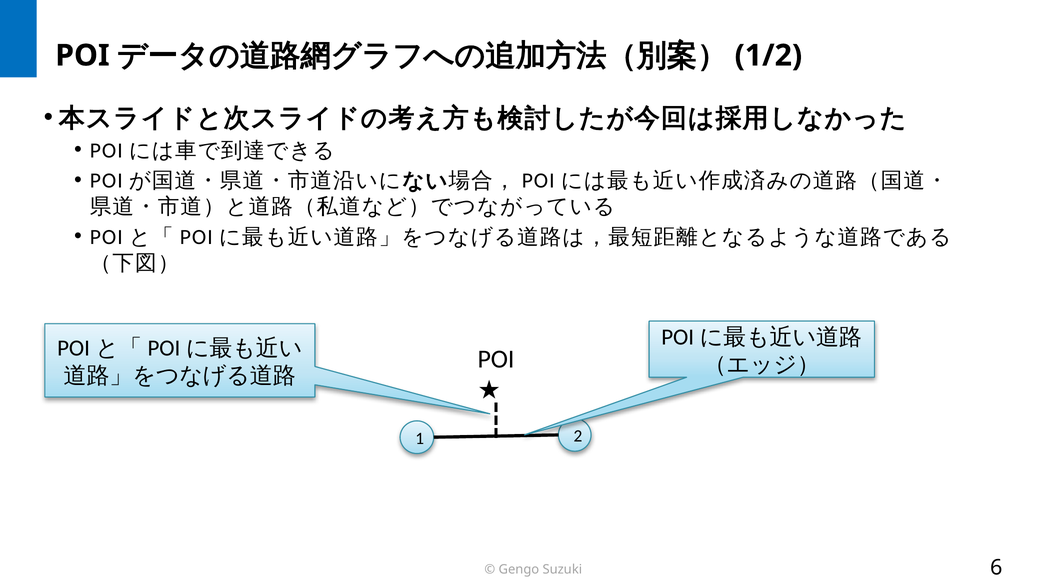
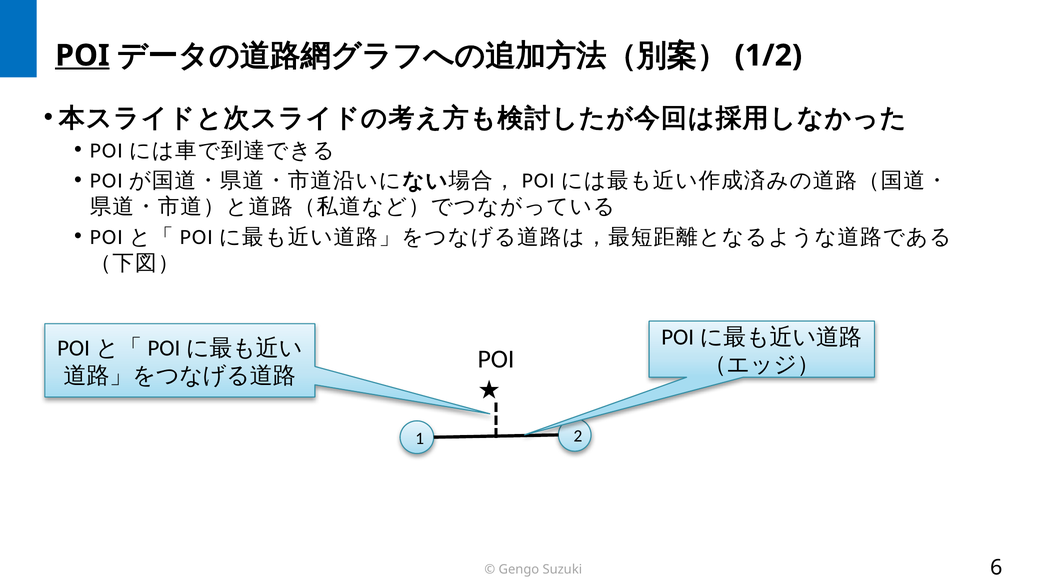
POI underline: none -> present (82, 55)
